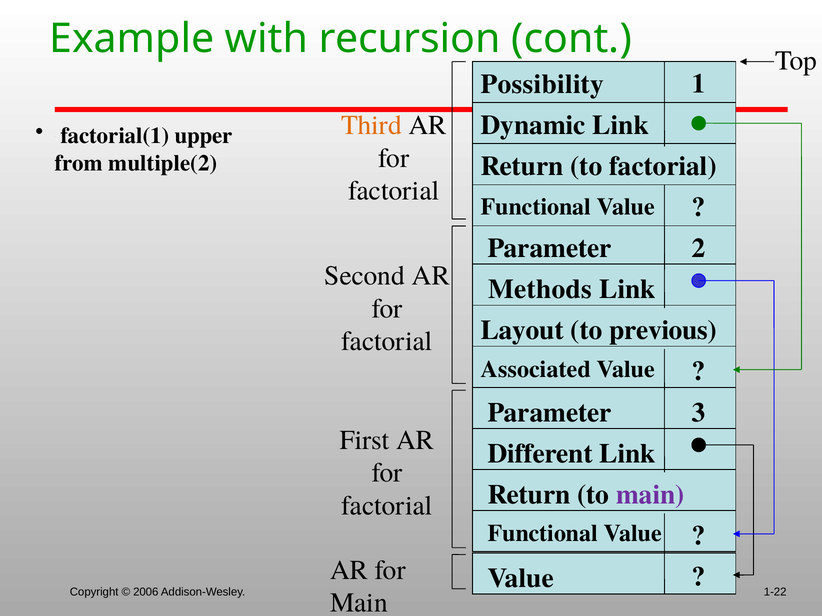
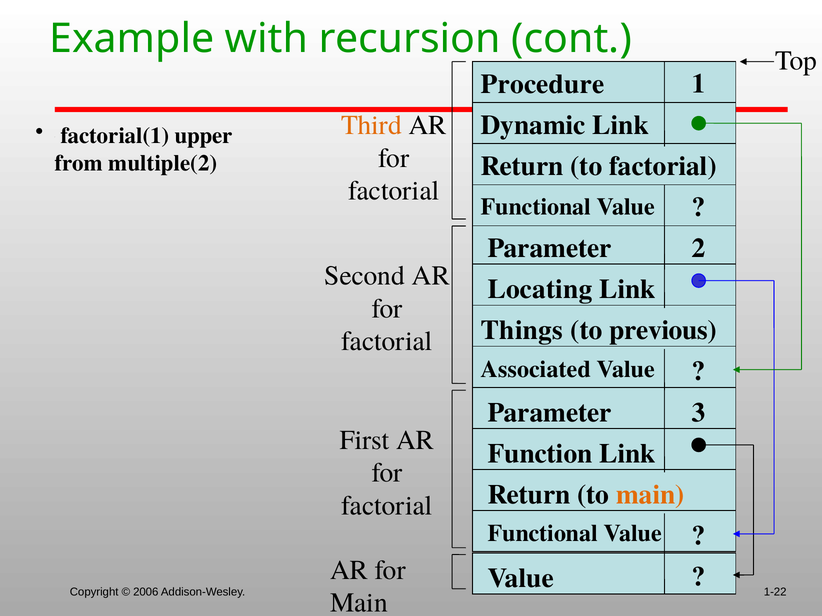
Possibility: Possibility -> Procedure (543, 84)
Methods: Methods -> Locating (540, 290)
Layout: Layout -> Things (522, 331)
Different: Different -> Function (540, 454)
main colour: purple -> orange (650, 495)
